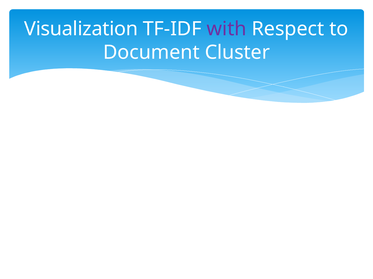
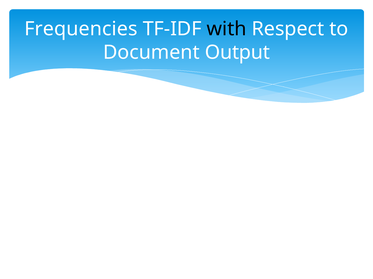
Visualization: Visualization -> Frequencies (81, 29)
with colour: purple -> black (227, 29)
Cluster: Cluster -> Output (237, 53)
